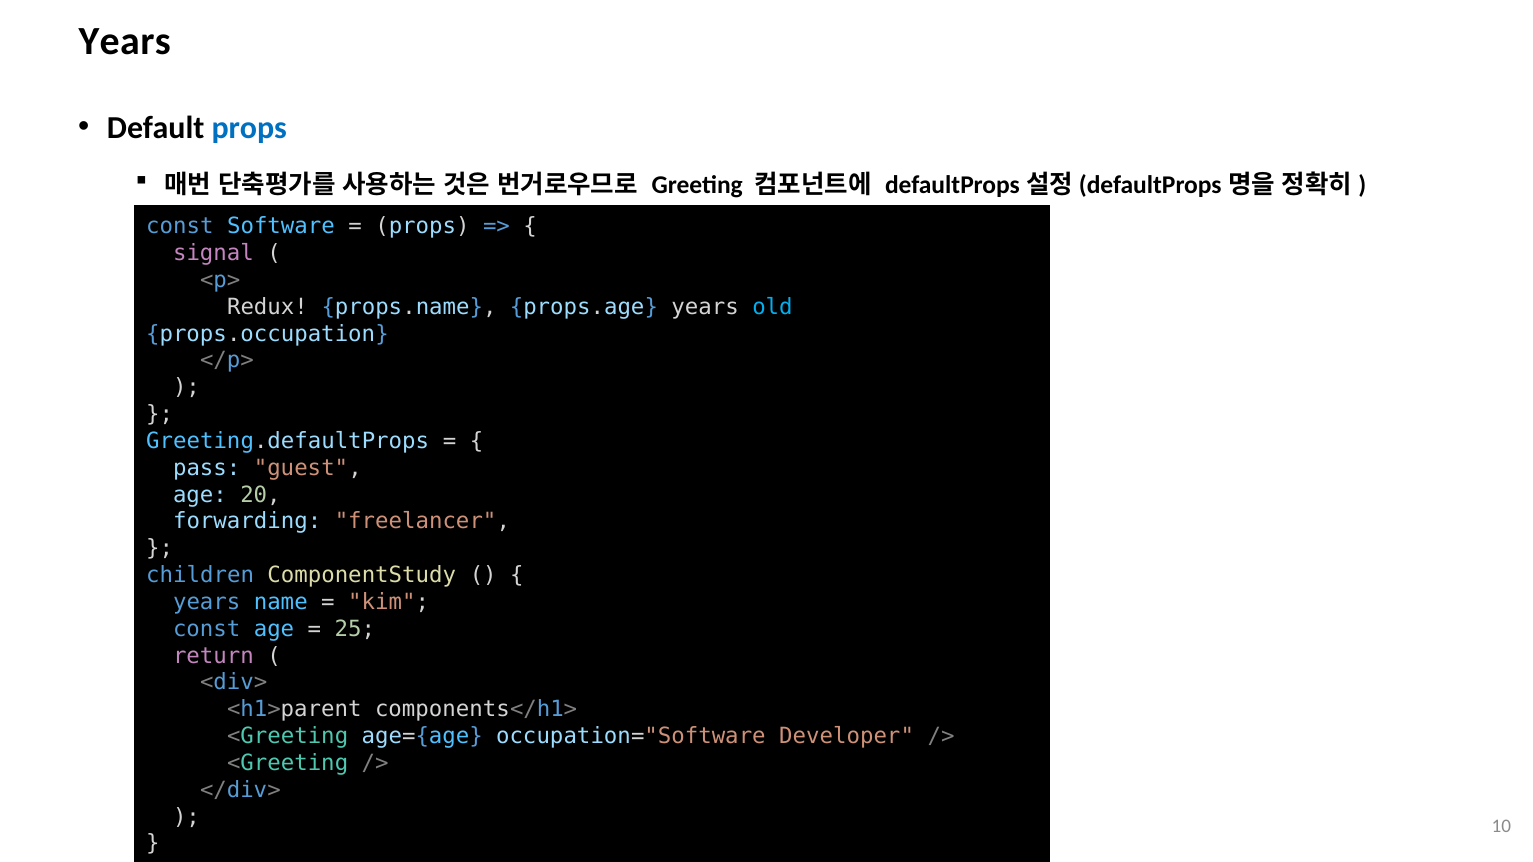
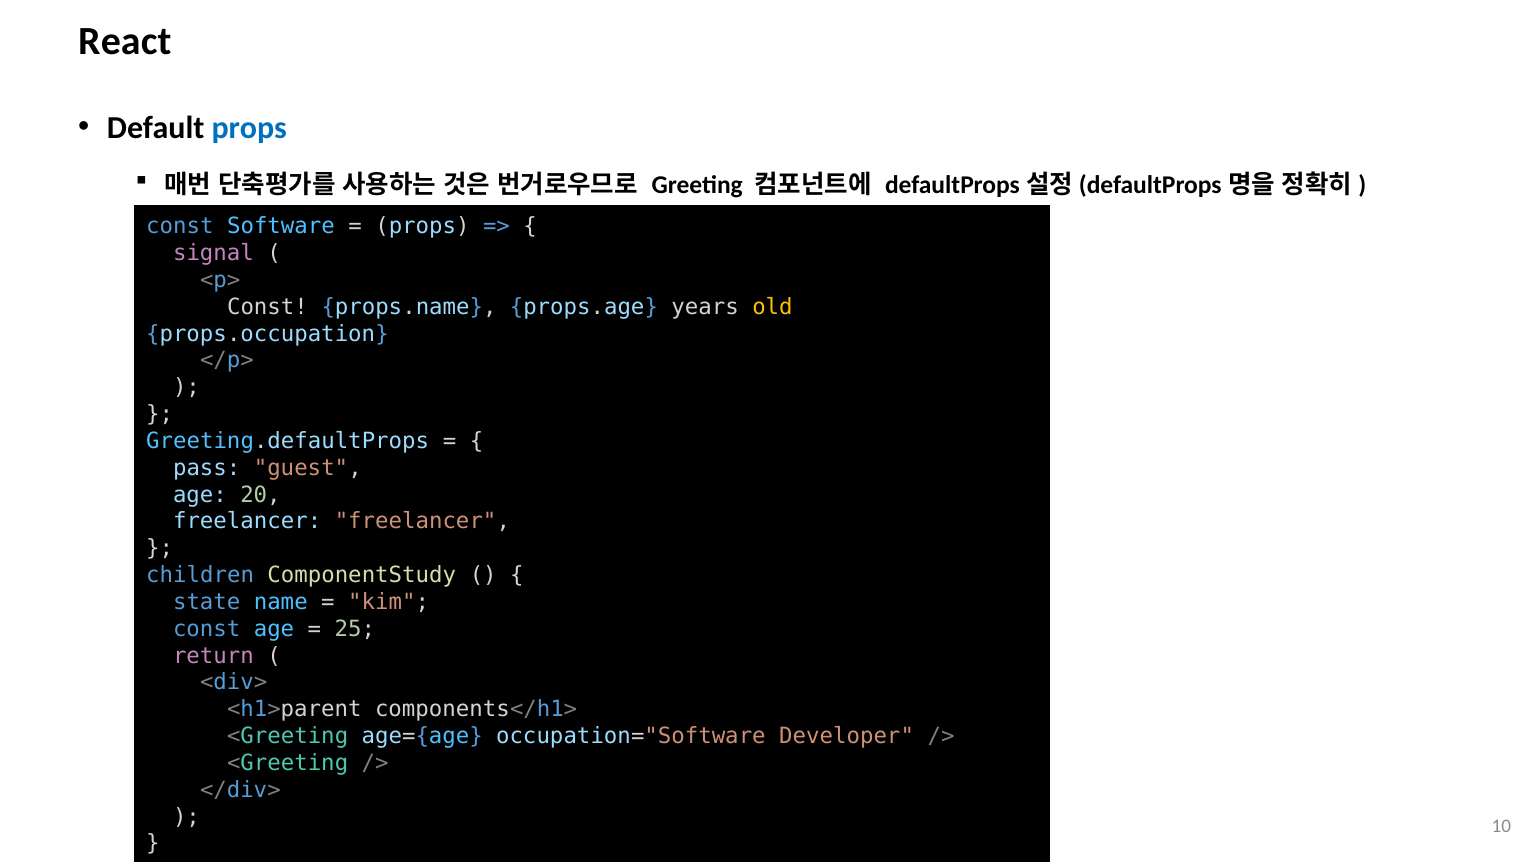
Years: Years -> React (125, 42)
Redux: Redux -> Const (267, 307)
old colour: light blue -> yellow (772, 307)
forwarding: forwarding -> freelancer (247, 522)
years: years -> state (207, 602)
